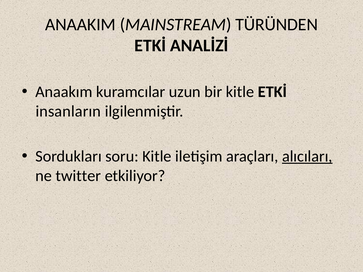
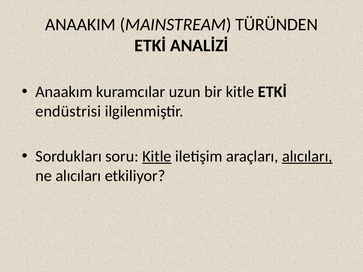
insanların: insanların -> endüstrisi (68, 111)
Kitle underline: none -> present (157, 157)
ne twitter: twitter -> alıcıları (78, 176)
